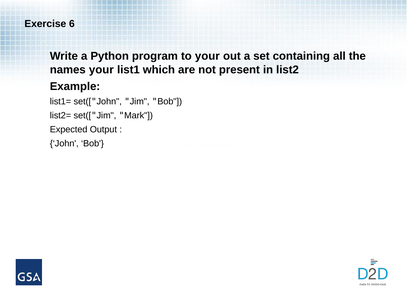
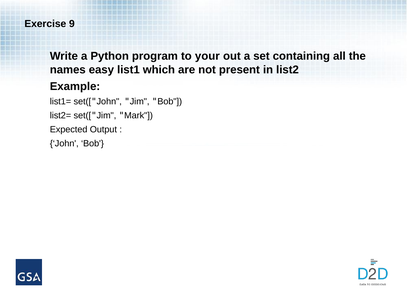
6: 6 -> 9 (72, 24)
names your: your -> easy (101, 70)
